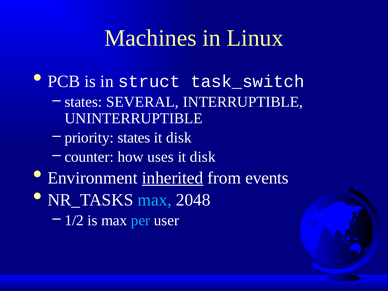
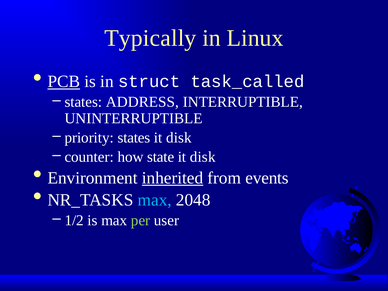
Machines: Machines -> Typically (150, 38)
PCB underline: none -> present (64, 82)
task_switch: task_switch -> task_called (247, 82)
SEVERAL: SEVERAL -> ADDRESS (142, 102)
uses: uses -> state (161, 157)
per colour: light blue -> light green (141, 220)
